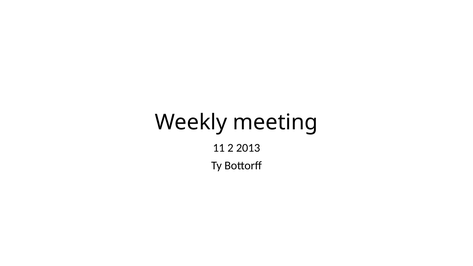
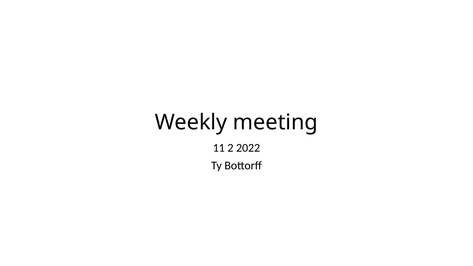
2013: 2013 -> 2022 (248, 148)
